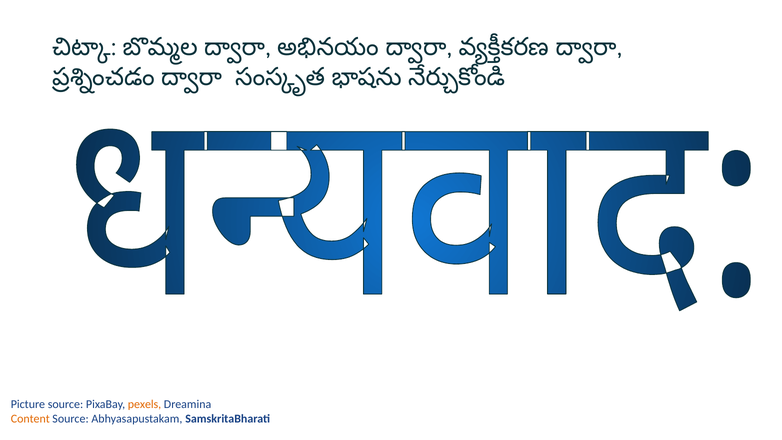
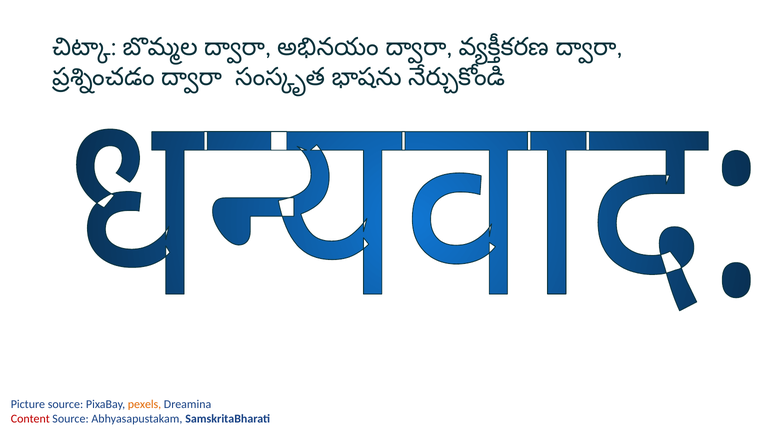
Content colour: orange -> red (30, 419)
